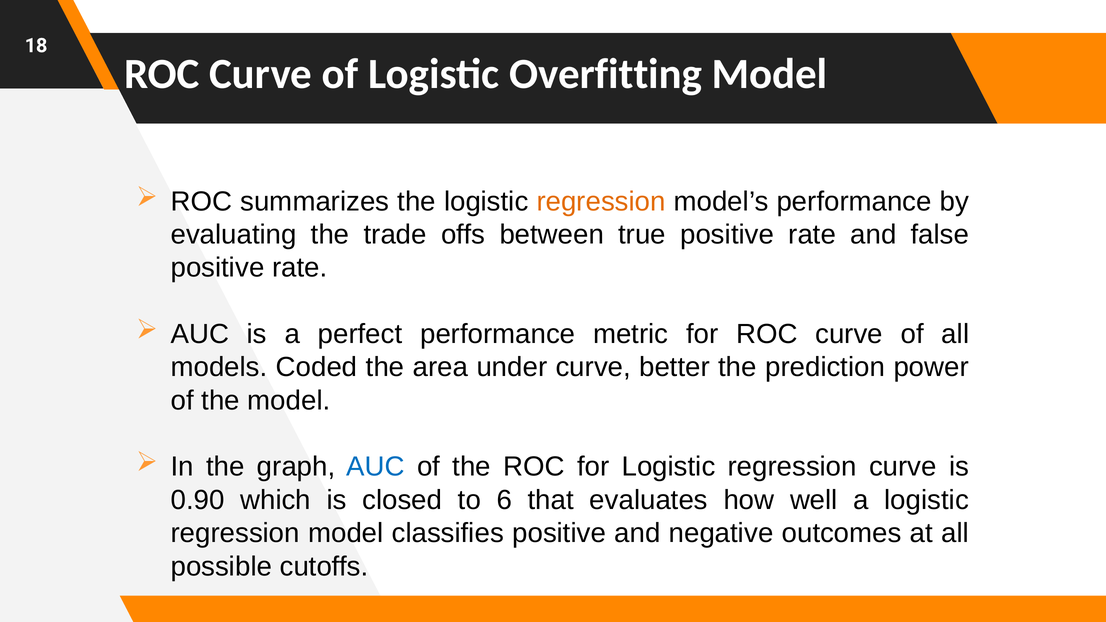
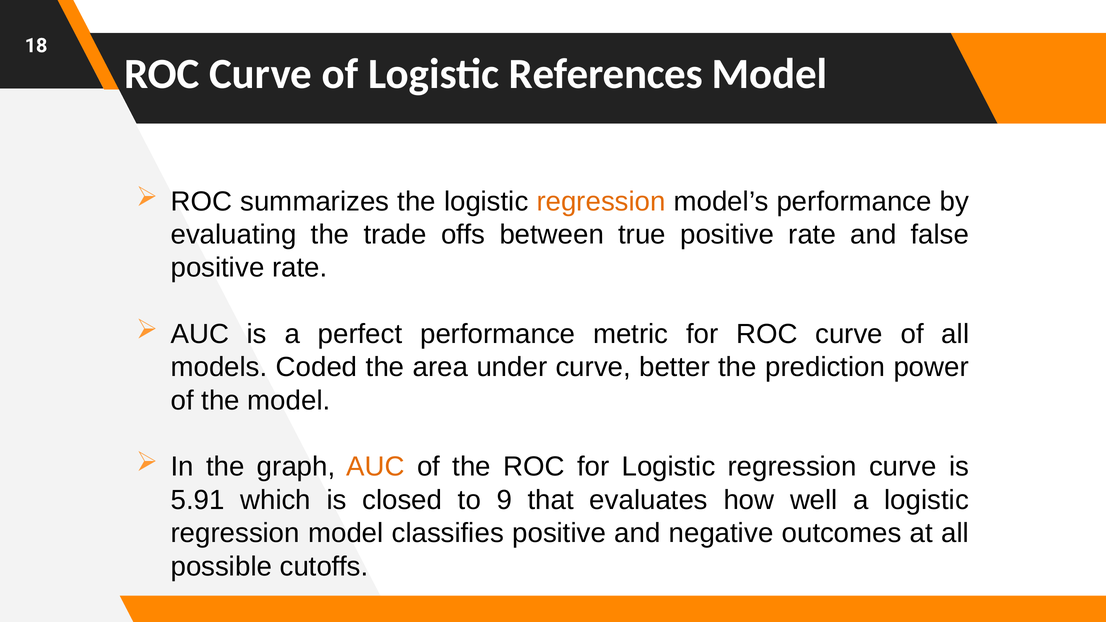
Overfitting: Overfitting -> References (606, 74)
AUC colour: blue -> orange (375, 467)
0.90: 0.90 -> 5.91 (198, 500)
6: 6 -> 9 (504, 500)
